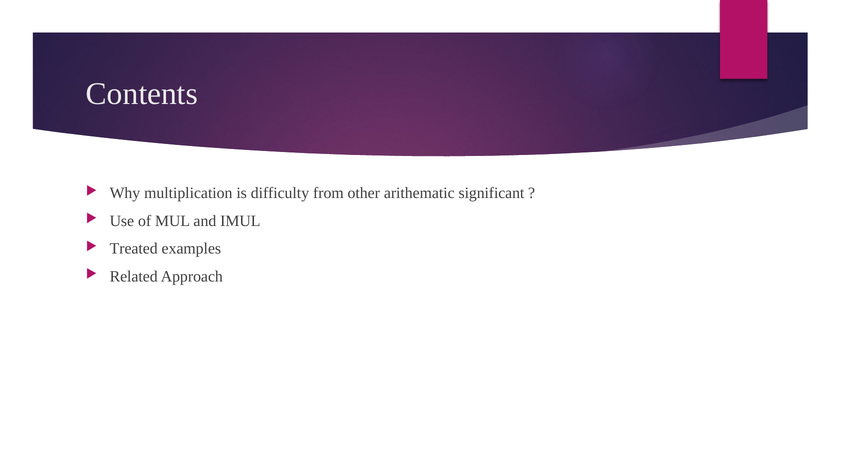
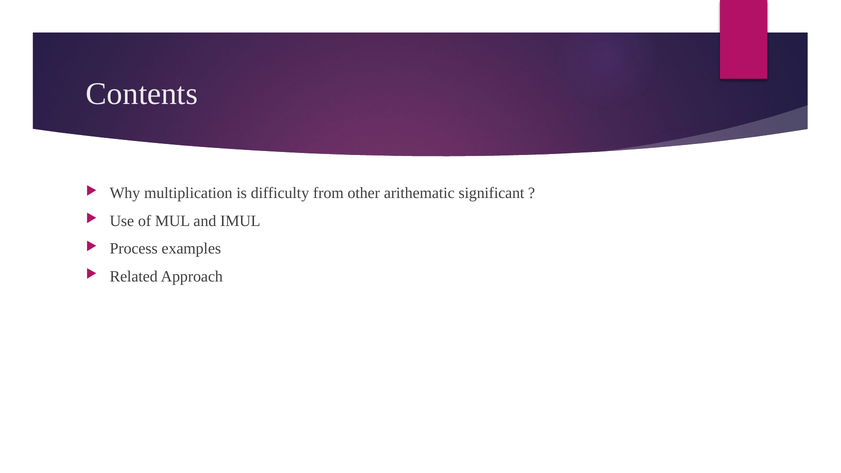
Treated: Treated -> Process (134, 249)
